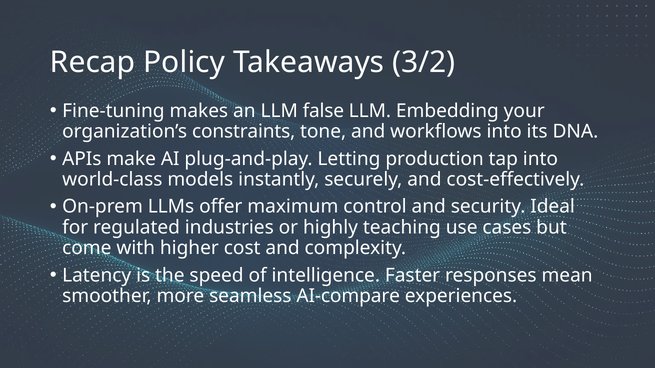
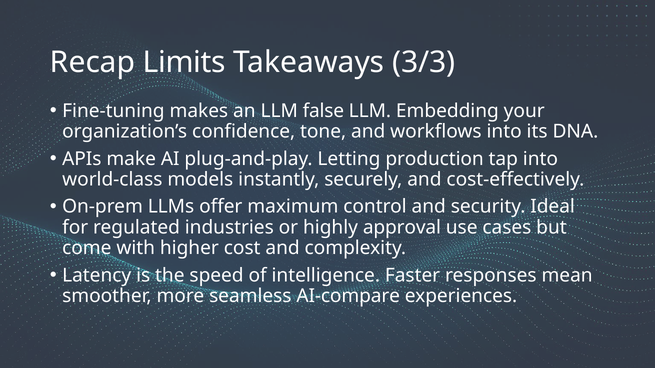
Policy: Policy -> Limits (184, 62)
3/2: 3/2 -> 3/3 (424, 62)
constraints: constraints -> confidence (244, 131)
teaching: teaching -> approval (402, 228)
